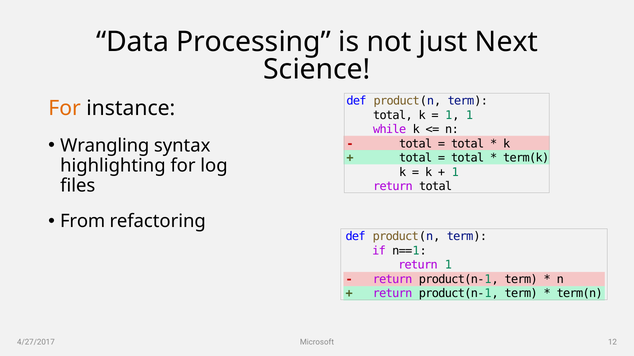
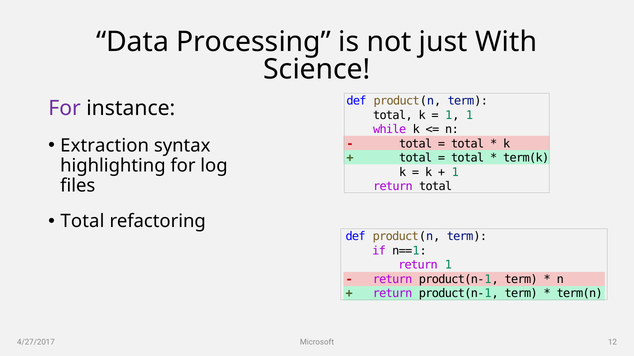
Next: Next -> With (506, 42)
For colour: orange -> purple (65, 109)
Wrangling: Wrangling -> Extraction (105, 146)
From: From -> Total (82, 222)
